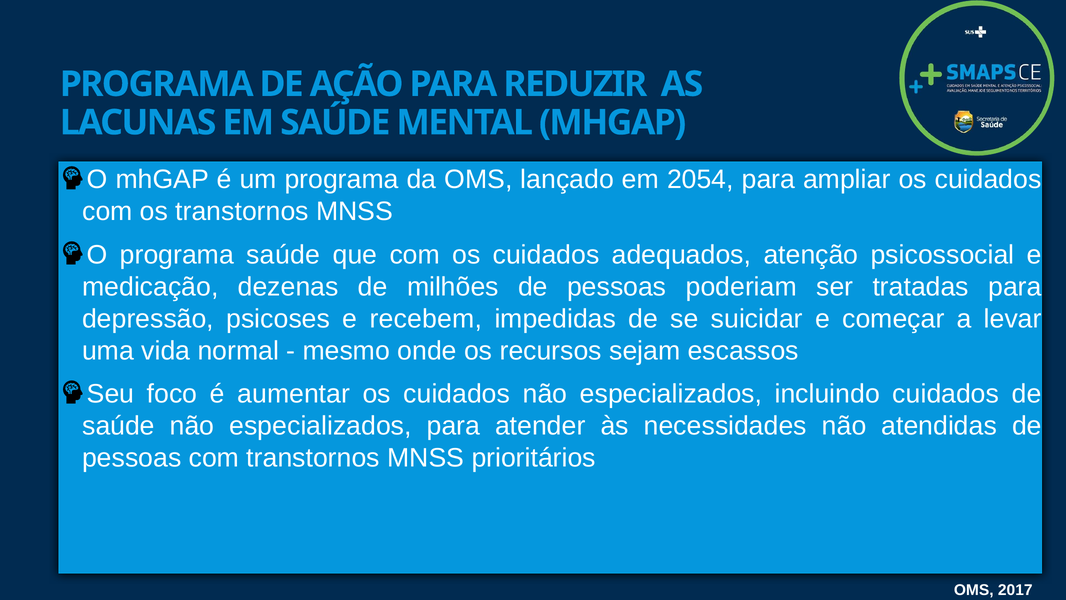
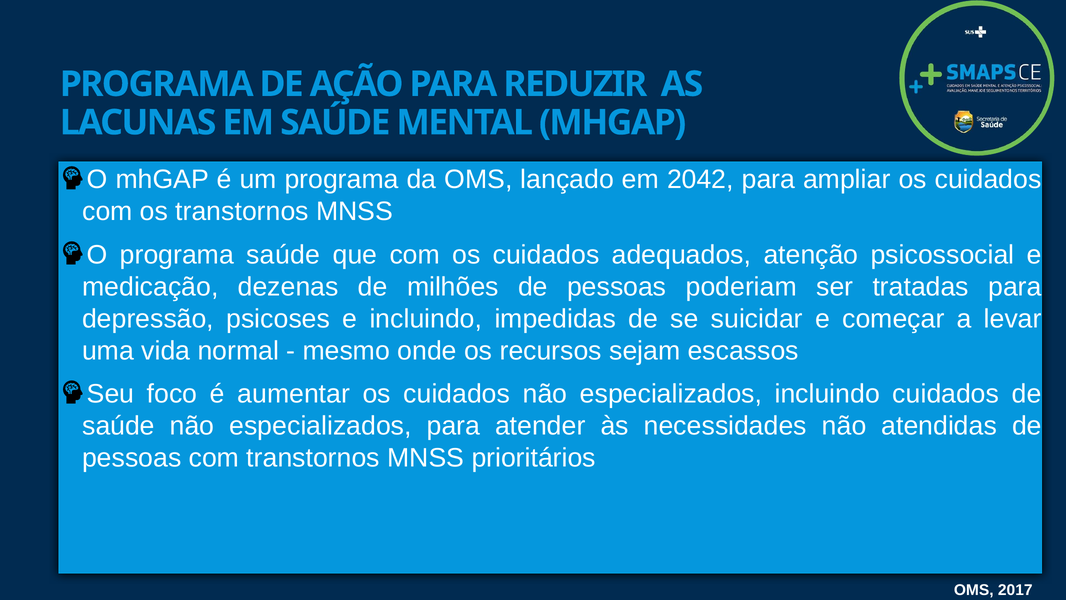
2054: 2054 -> 2042 (700, 179)
e recebem: recebem -> incluindo (426, 319)
